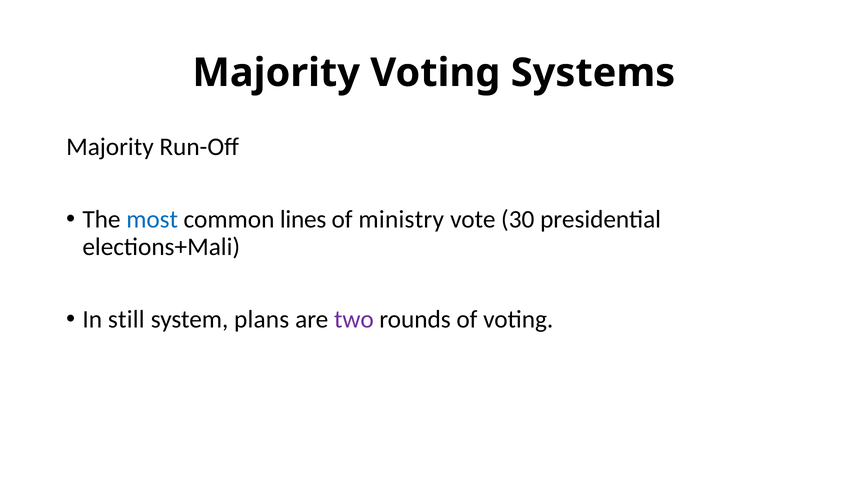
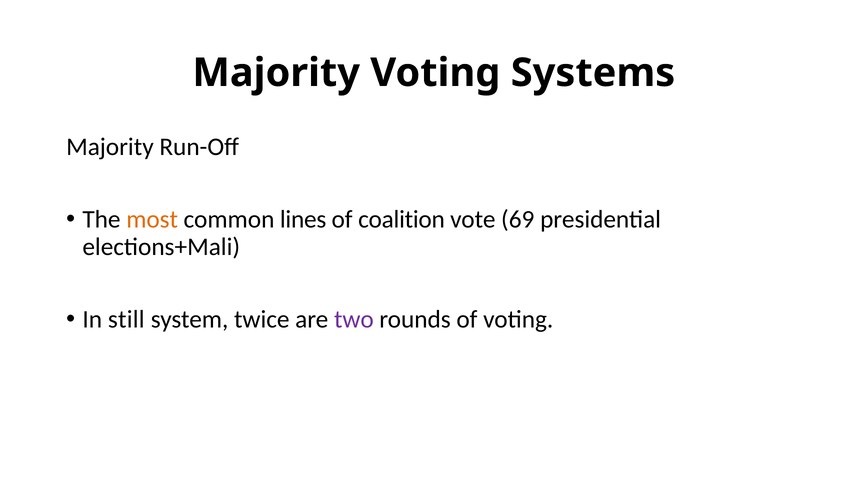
most colour: blue -> orange (152, 220)
ministry: ministry -> coalition (401, 220)
30: 30 -> 69 (518, 220)
plans: plans -> twice (262, 320)
